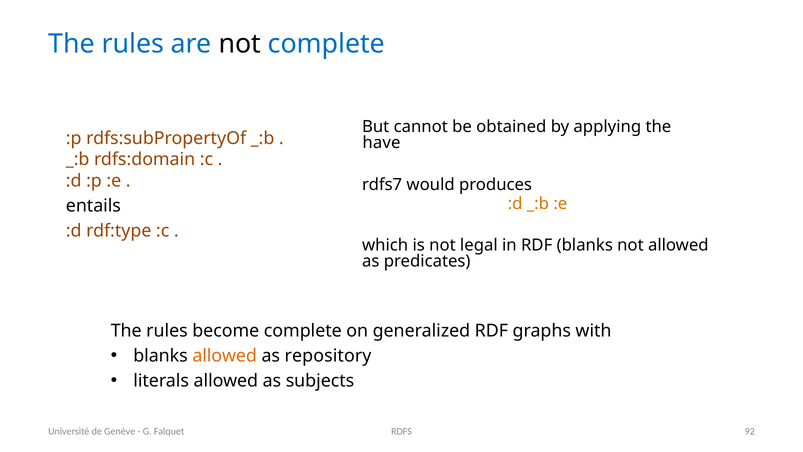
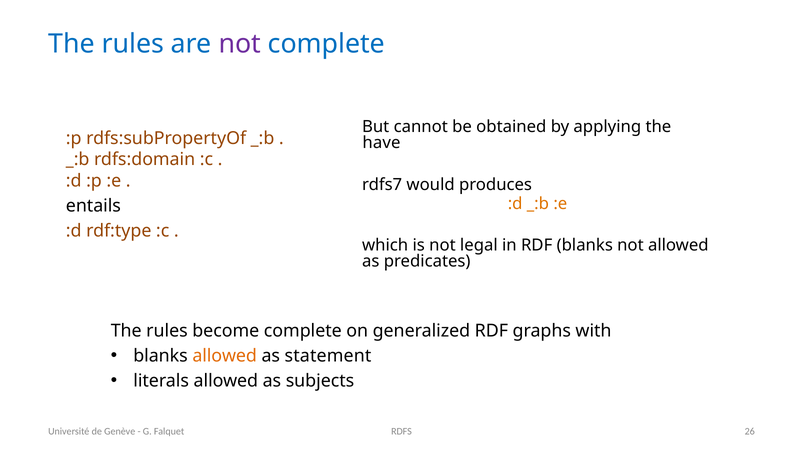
not colour: black -> purple (240, 44)
repository: repository -> statement (328, 355)
92: 92 -> 26 (750, 431)
